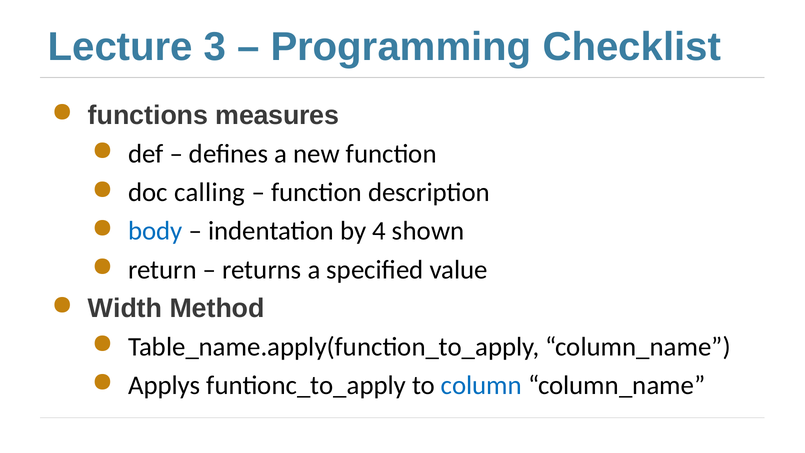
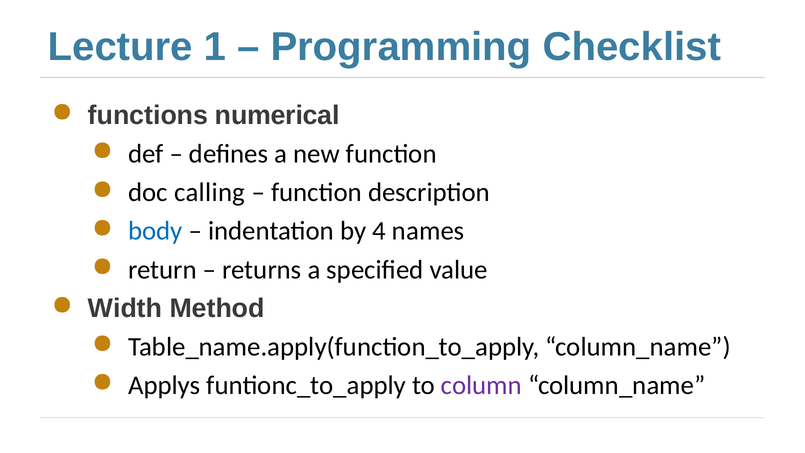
3: 3 -> 1 (215, 47)
measures: measures -> numerical (277, 115)
shown: shown -> names (428, 231)
column colour: blue -> purple (481, 385)
